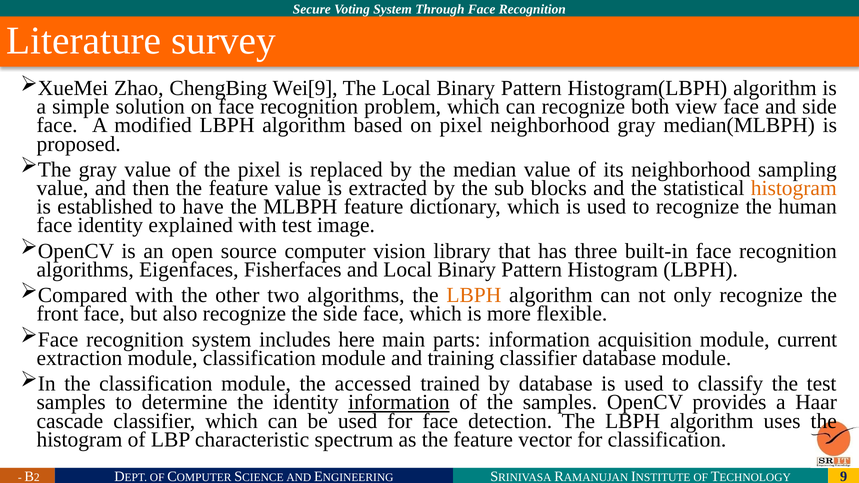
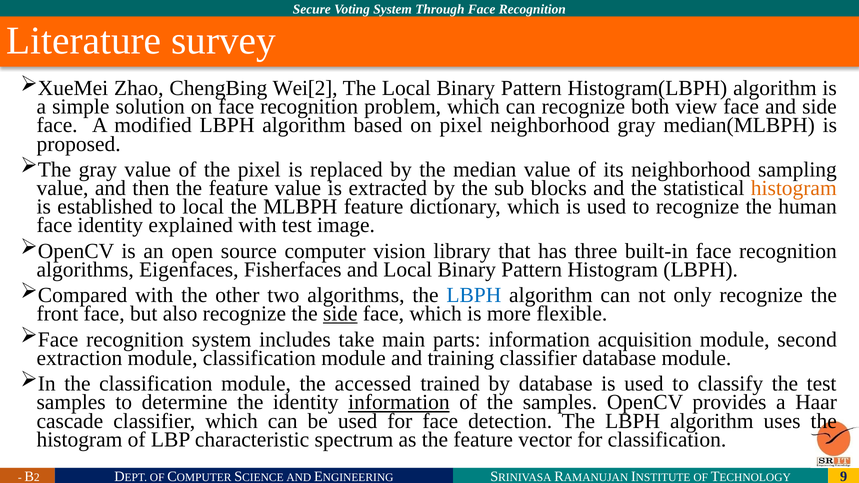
Wei[9: Wei[9 -> Wei[2 (305, 88)
to have: have -> local (203, 207)
LBPH colour: orange -> blue (474, 295)
side underline: none -> present (340, 314)
here: here -> take (357, 340)
current: current -> second (807, 340)
